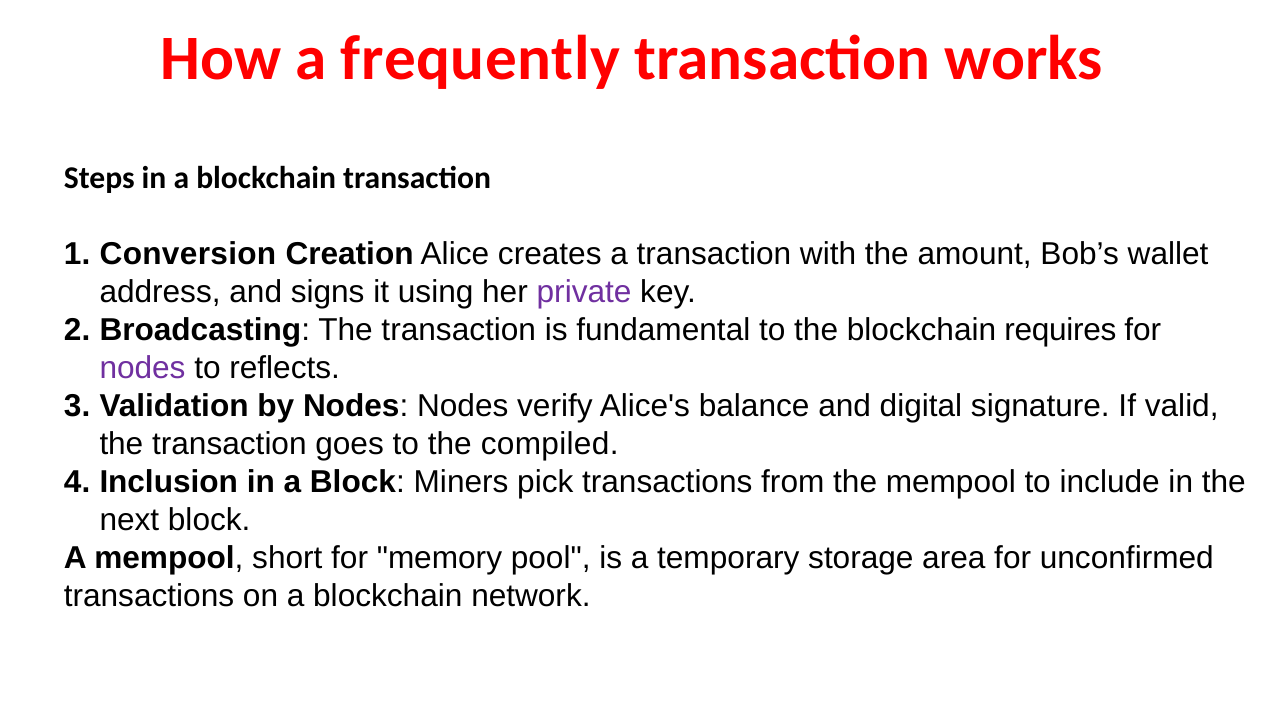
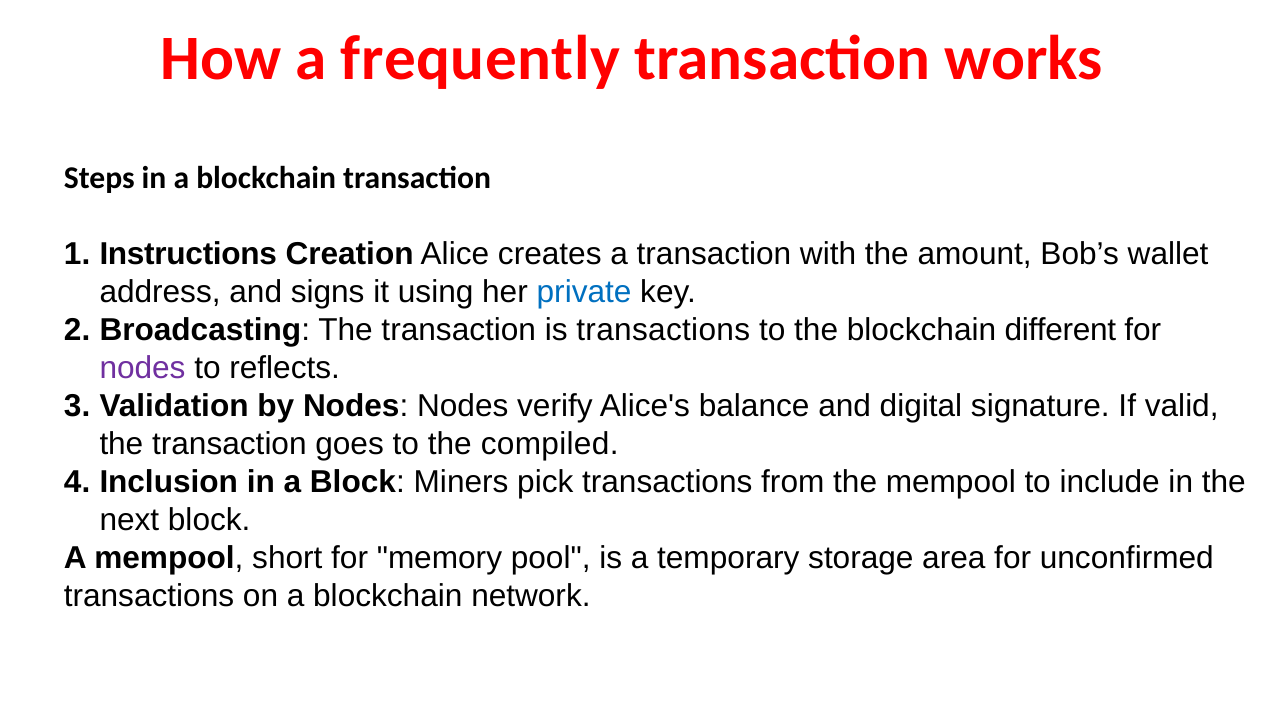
Conversion: Conversion -> Instructions (188, 254)
private colour: purple -> blue (584, 292)
is fundamental: fundamental -> transactions (663, 330)
requires: requires -> different (1060, 330)
